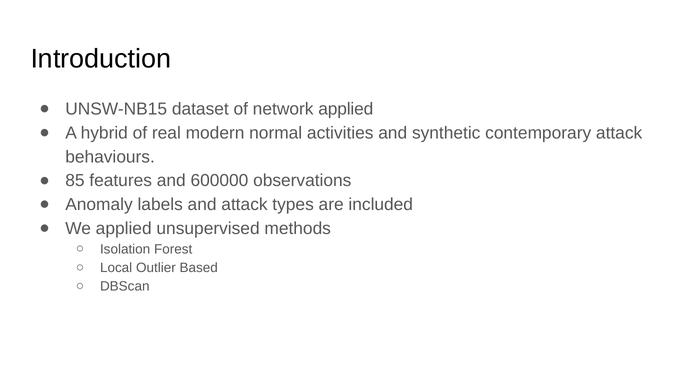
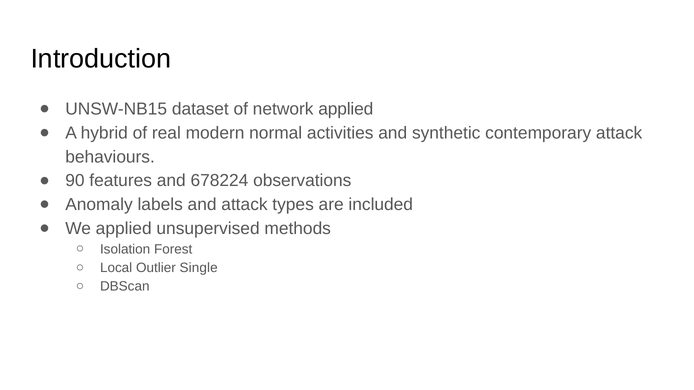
85: 85 -> 90 (75, 181)
600000: 600000 -> 678224 (219, 181)
Based: Based -> Single (199, 268)
